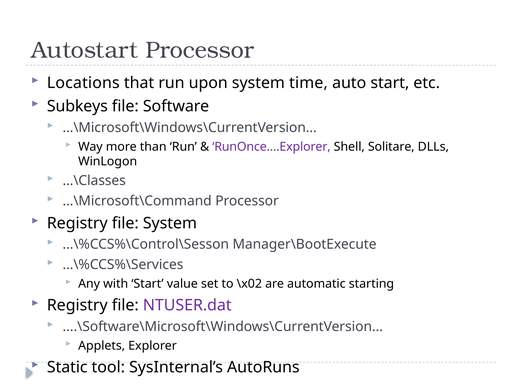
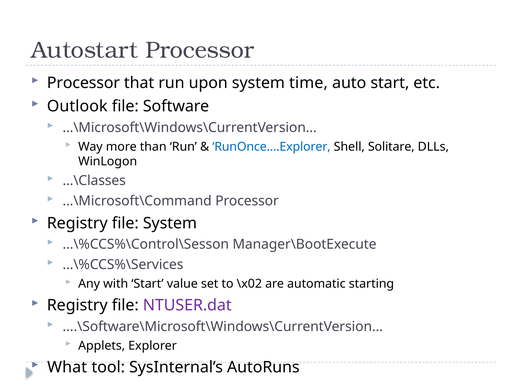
Locations: Locations -> Processor (83, 83)
Subkeys: Subkeys -> Outlook (77, 106)
RunOnce….Explorer colour: purple -> blue (271, 147)
Static: Static -> What (67, 368)
